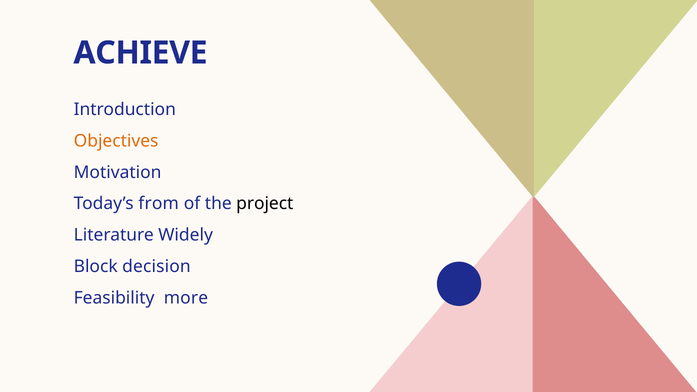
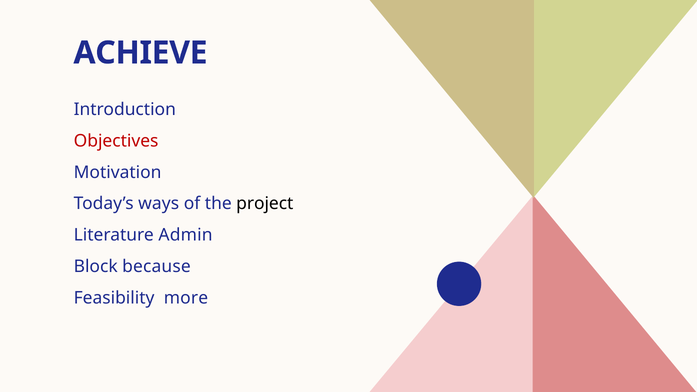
Objectives colour: orange -> red (116, 141)
from: from -> ways (159, 204)
Widely: Widely -> Admin (186, 235)
decision: decision -> because (156, 266)
